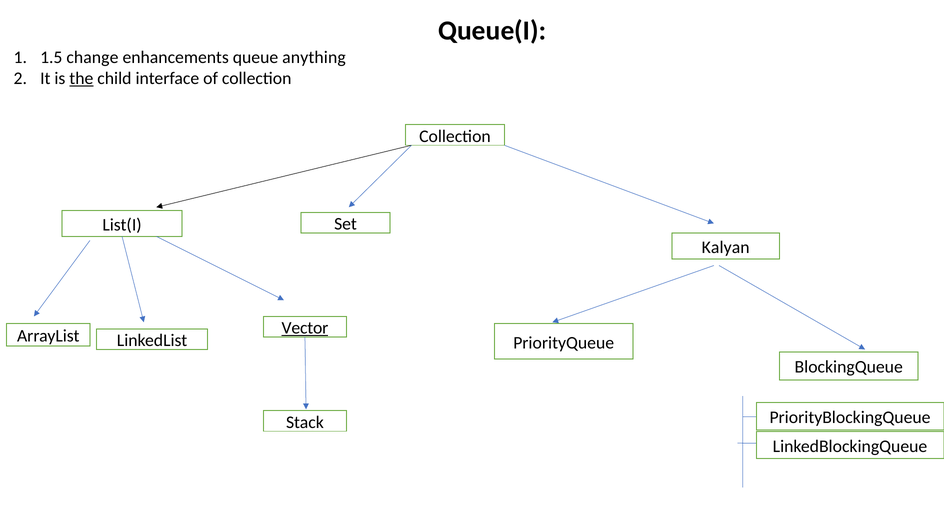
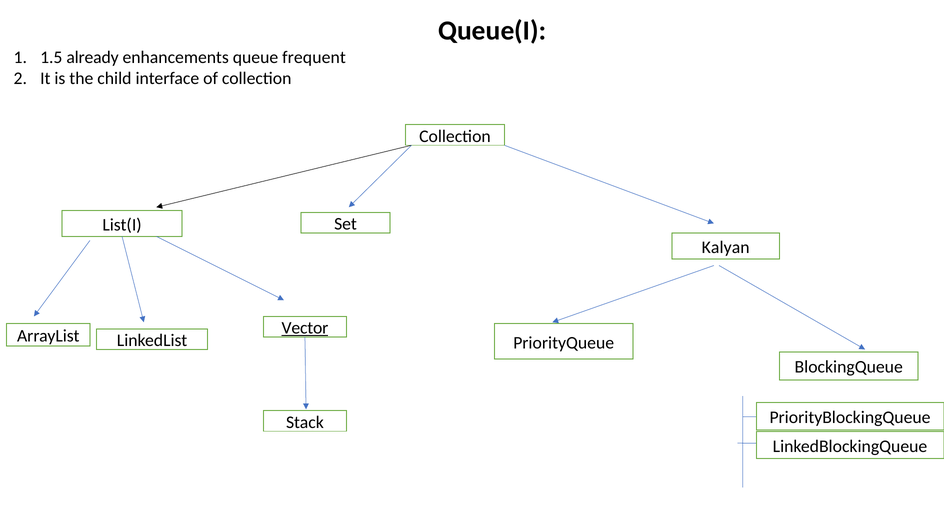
change: change -> already (93, 57)
anything: anything -> frequent (314, 57)
the underline: present -> none (81, 78)
